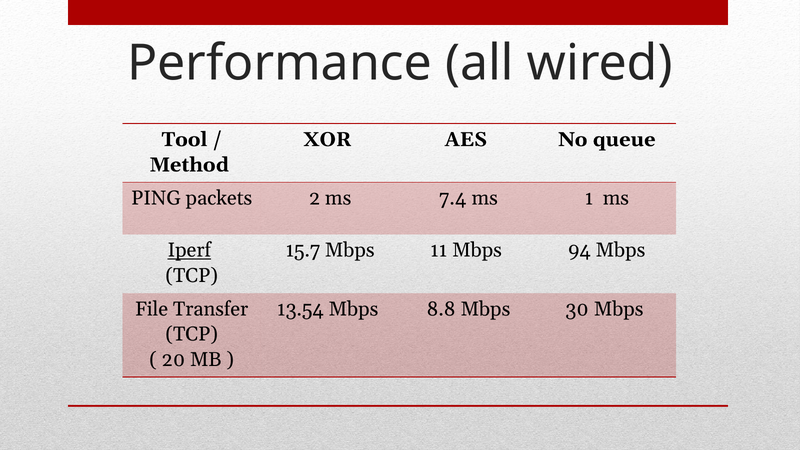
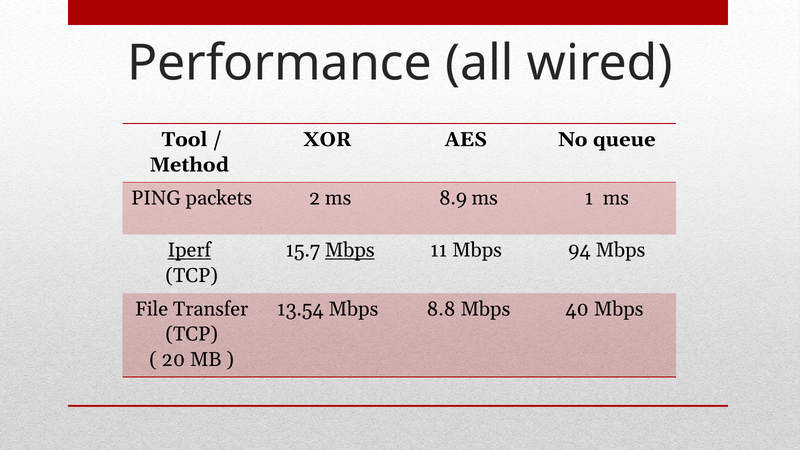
7.4: 7.4 -> 8.9 (453, 198)
Mbps underline: none -> present (350, 250)
30: 30 -> 40 (577, 309)
